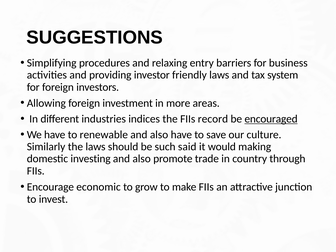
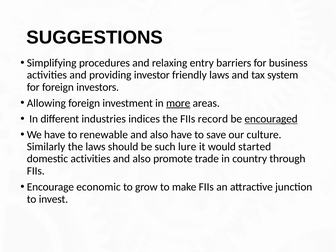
more underline: none -> present (178, 103)
said: said -> lure (187, 147)
making: making -> started (255, 147)
domestic investing: investing -> activities (91, 159)
